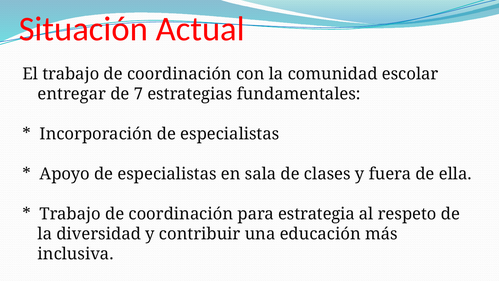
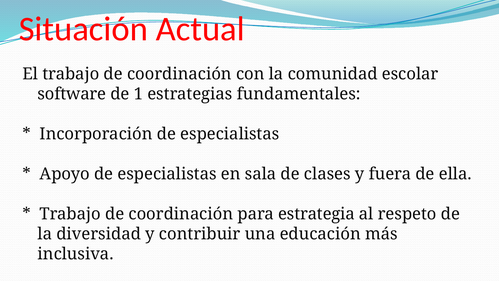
entregar: entregar -> software (72, 94)
7: 7 -> 1 (138, 94)
